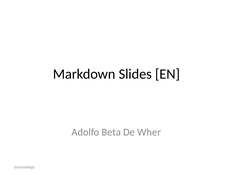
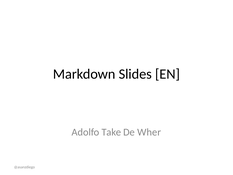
Beta: Beta -> Take (111, 132)
